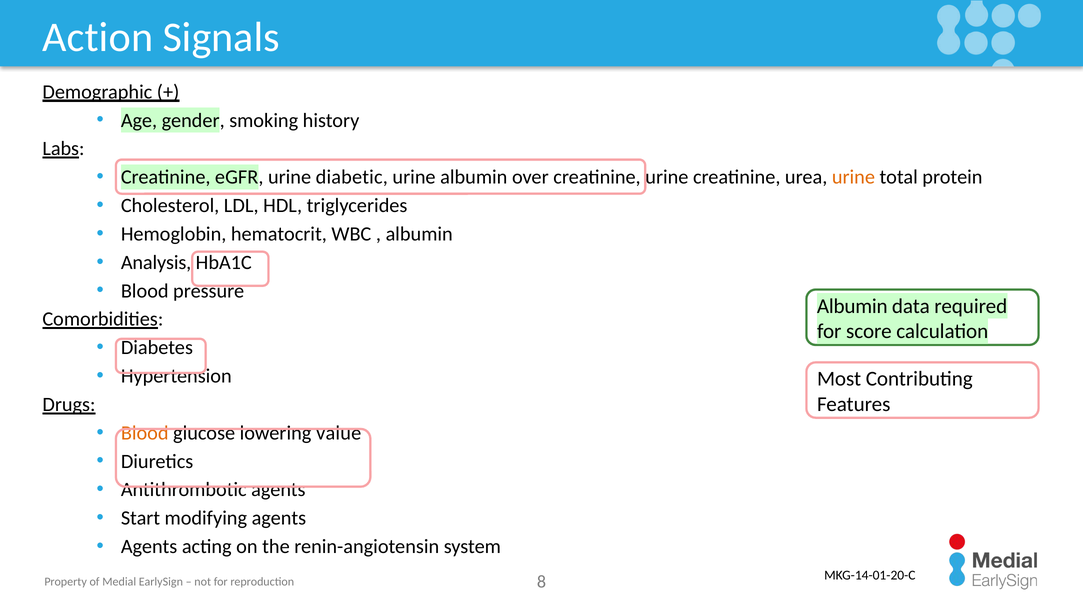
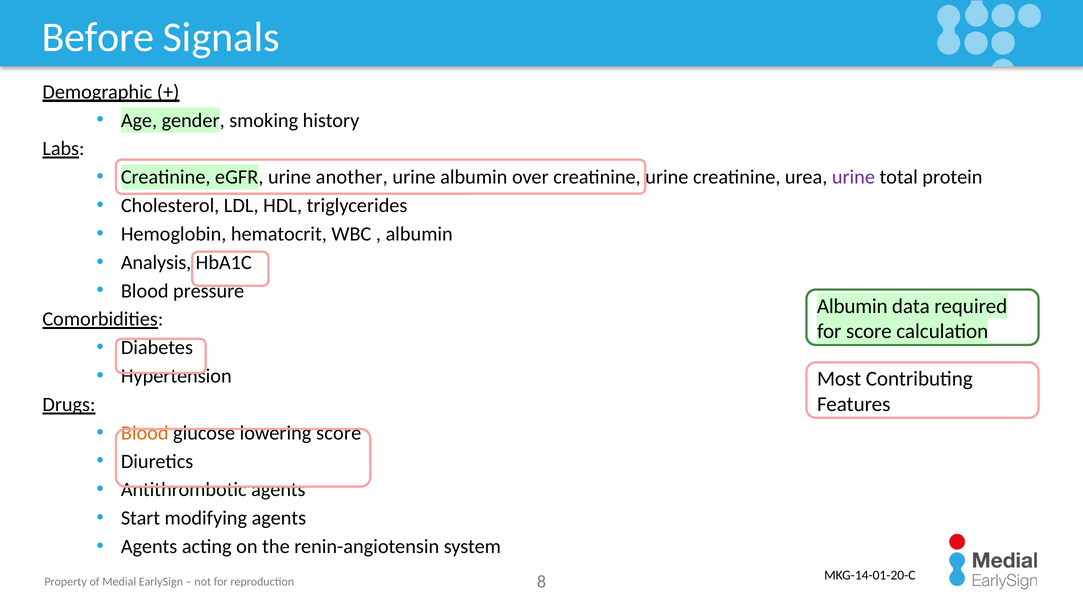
Action: Action -> Before (98, 37)
diabetic: diabetic -> another (352, 177)
urine colour: orange -> purple (853, 177)
lowering value: value -> score (339, 433)
